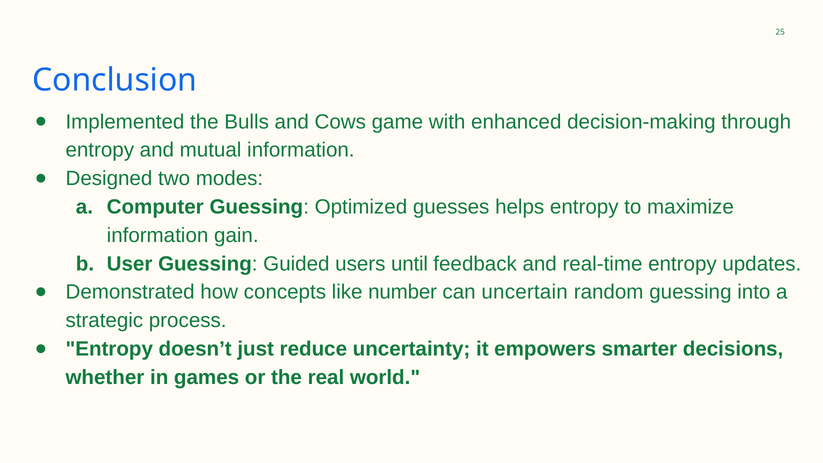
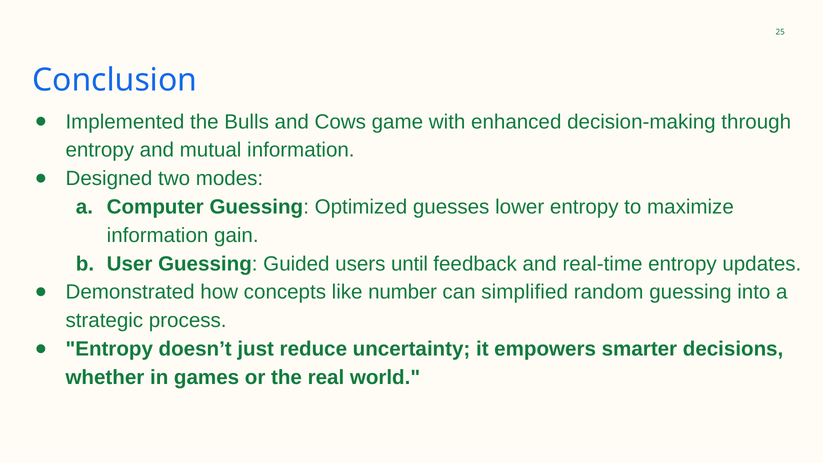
helps: helps -> lower (520, 207)
uncertain: uncertain -> simplified (525, 292)
